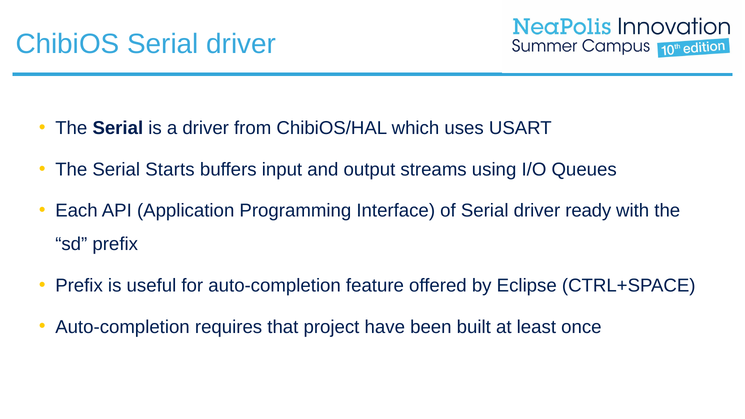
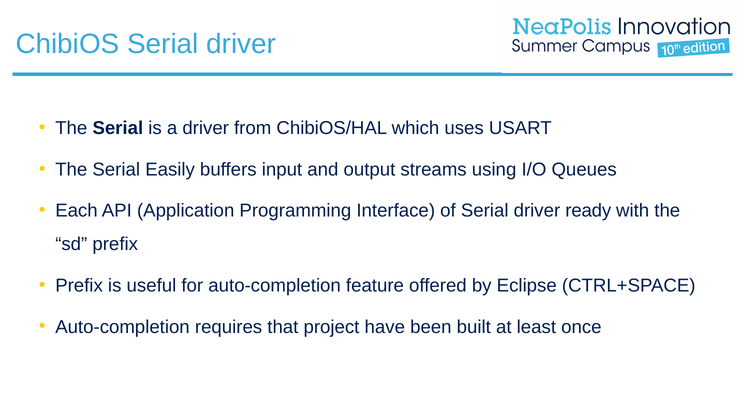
Starts: Starts -> Easily (170, 170)
